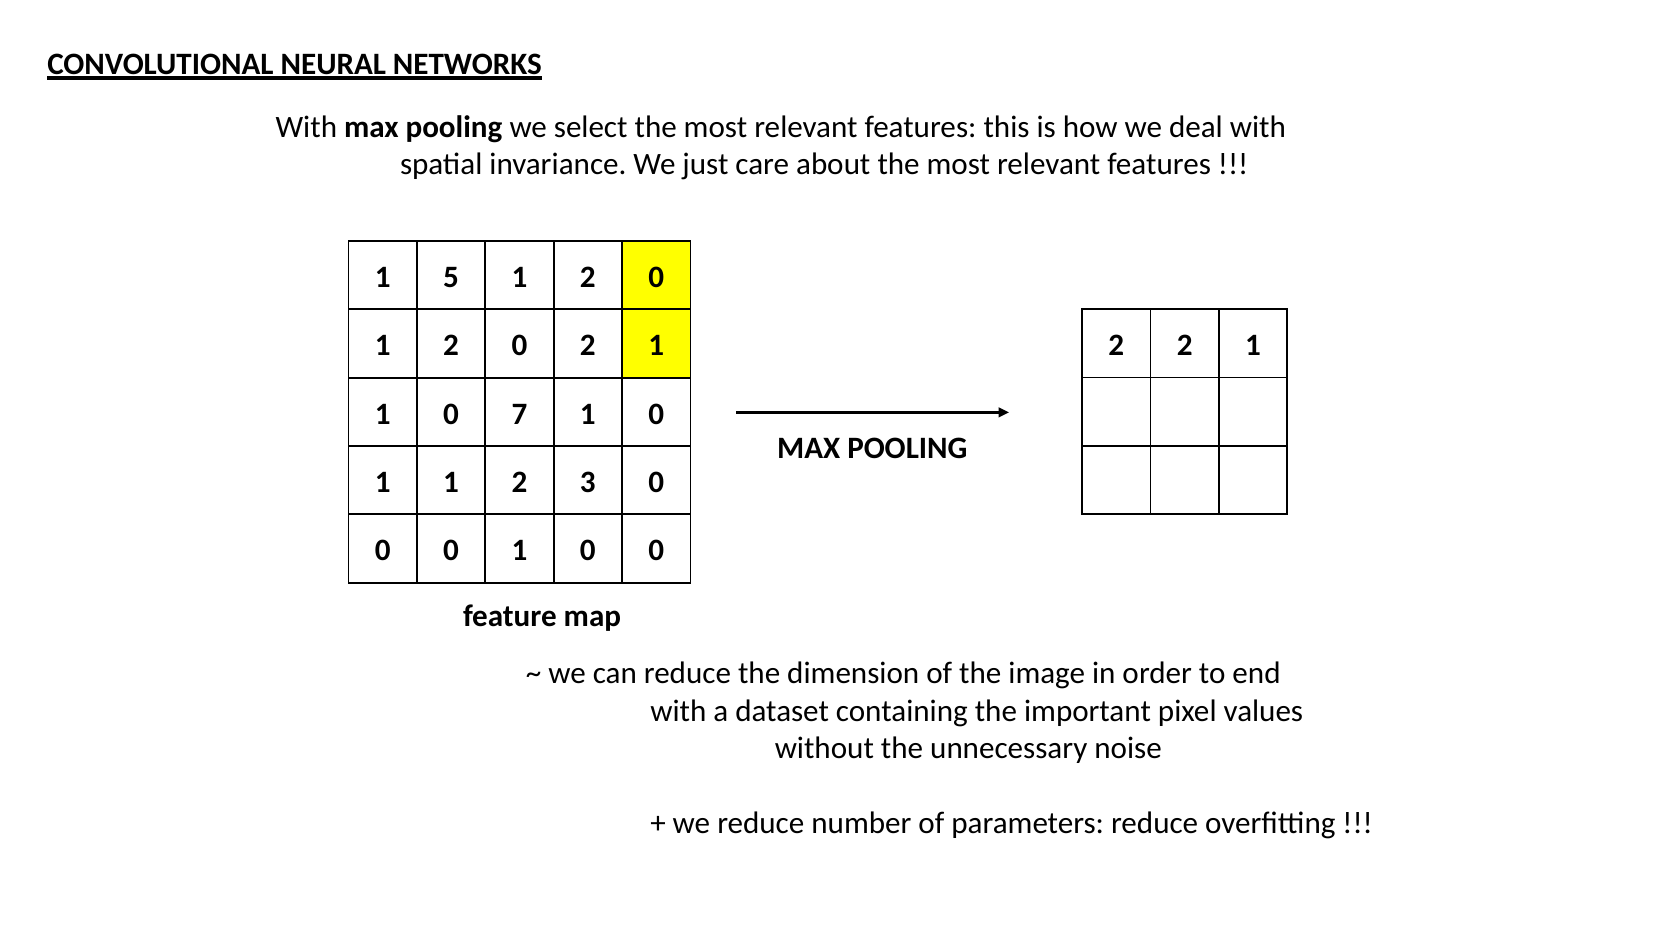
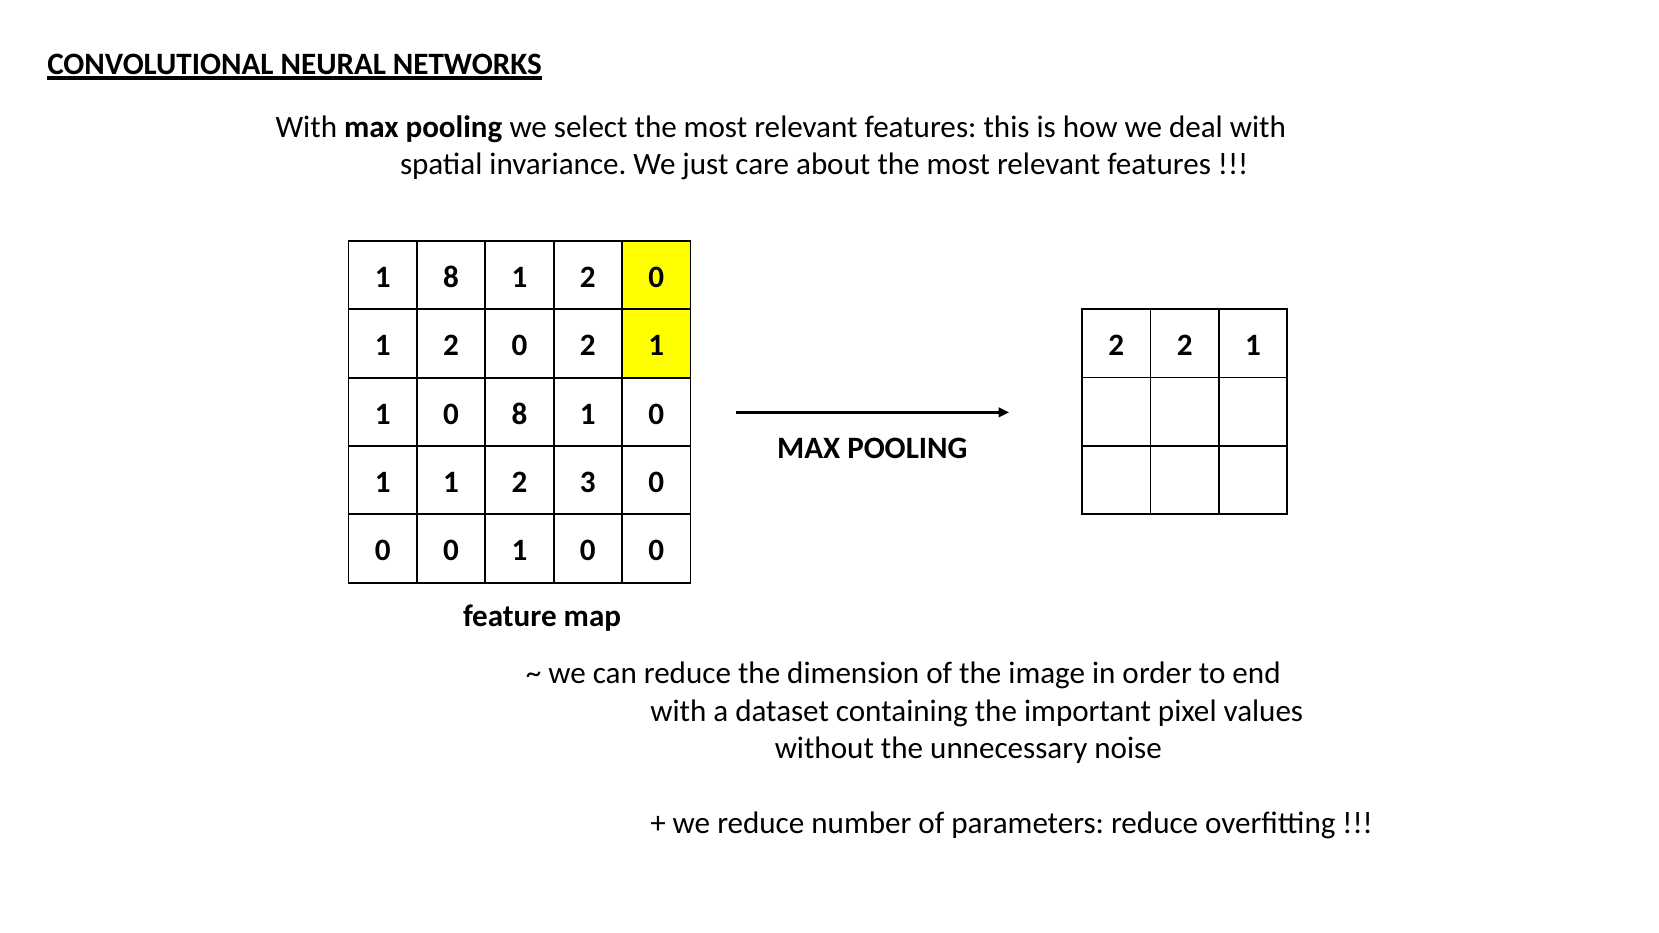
1 5: 5 -> 8 (451, 277)
0 7: 7 -> 8 (519, 414)
